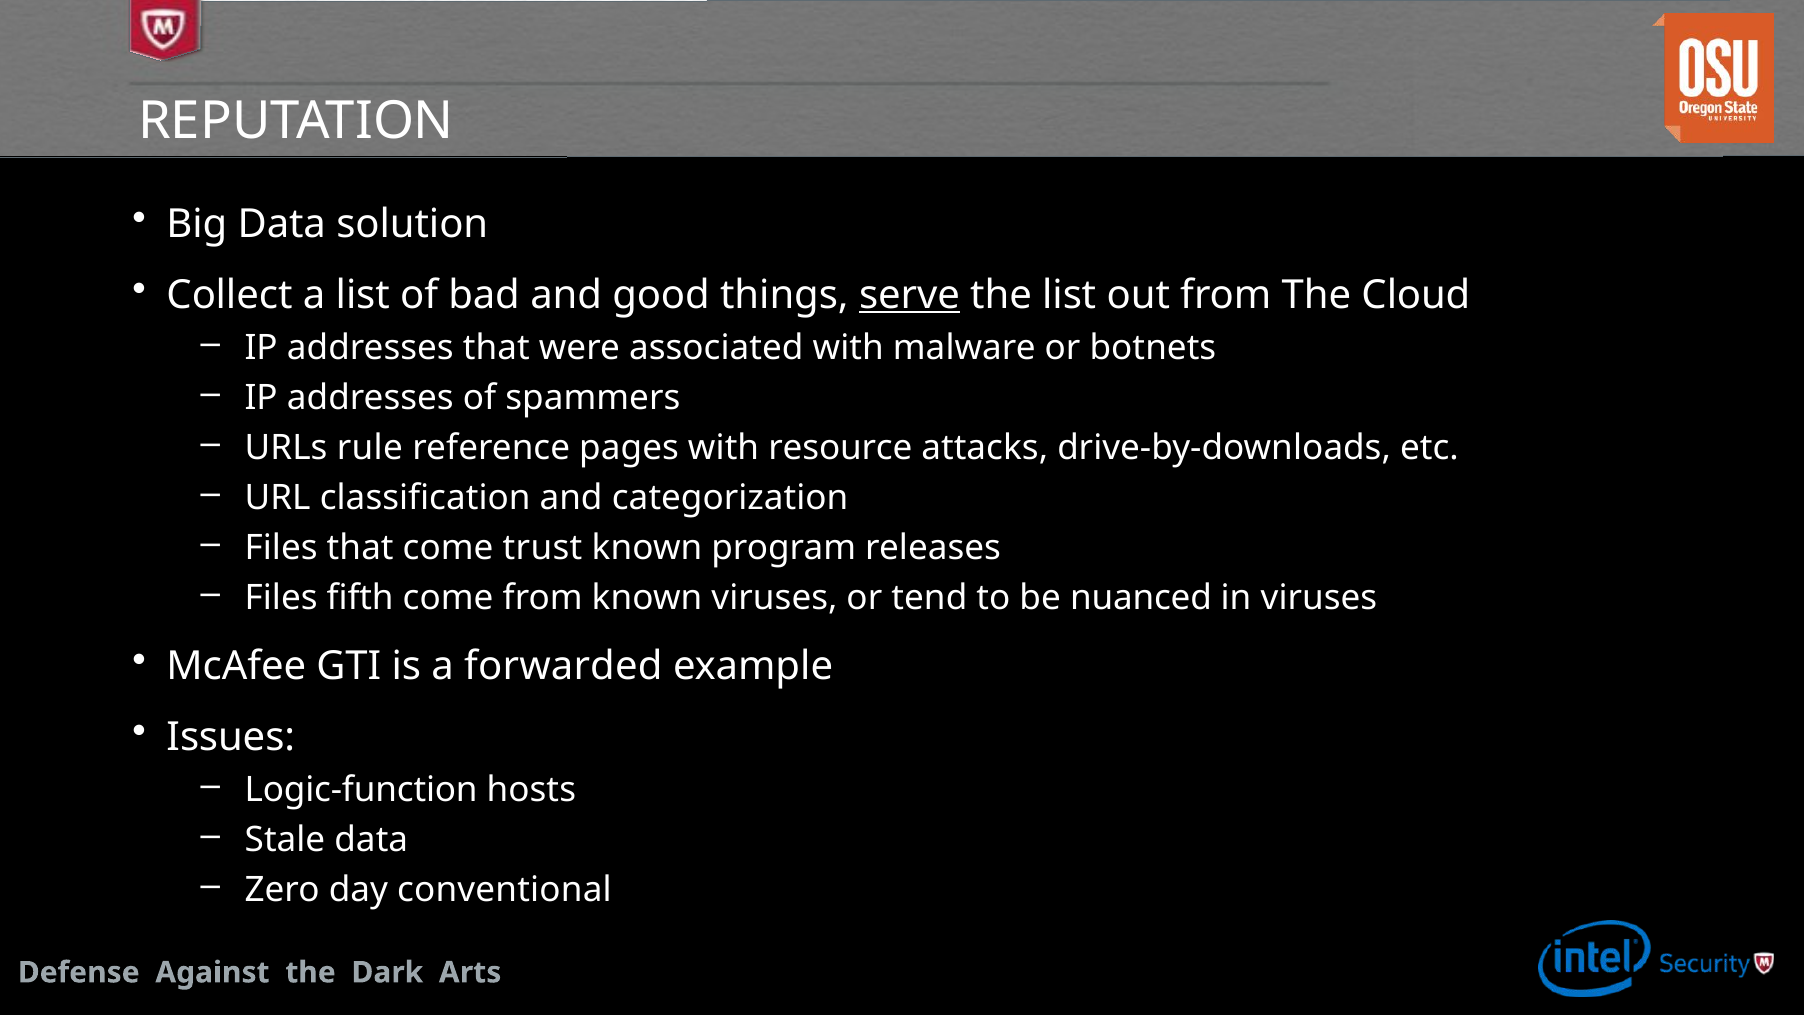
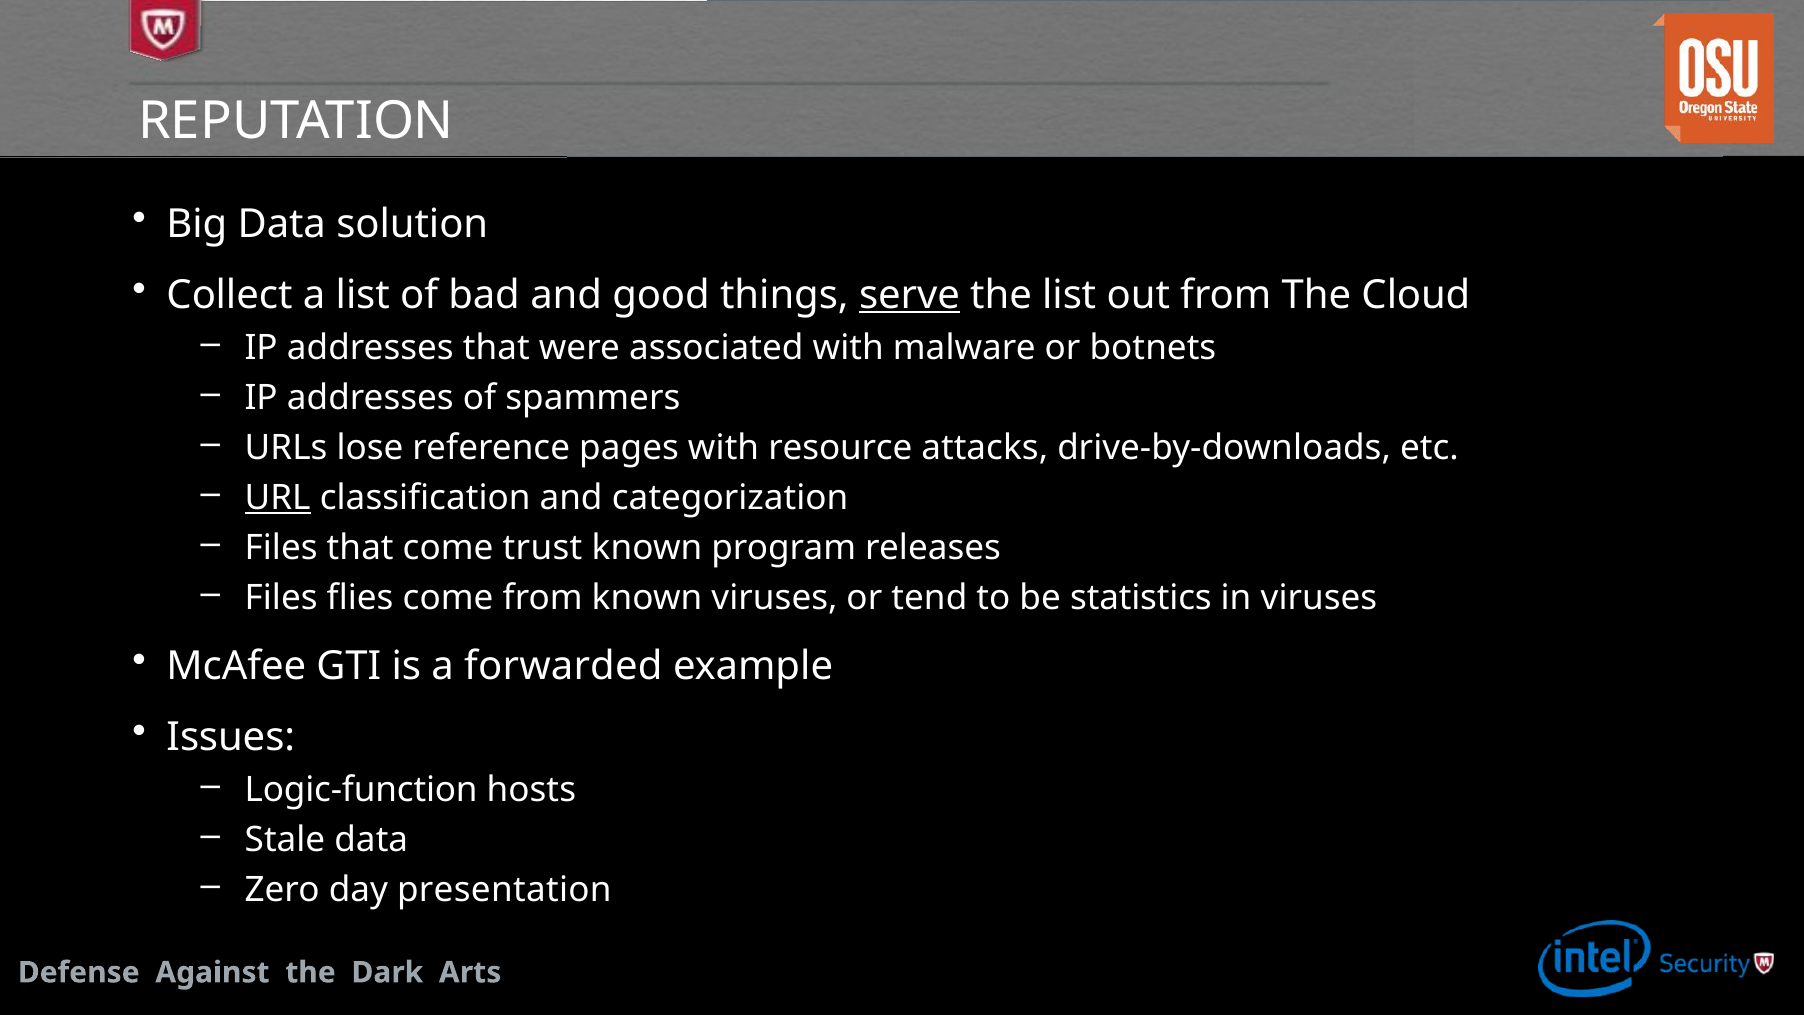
rule: rule -> lose (370, 448)
URL underline: none -> present (278, 498)
fifth: fifth -> flies (360, 598)
nuanced: nuanced -> statistics (1141, 598)
conventional: conventional -> presentation (504, 890)
